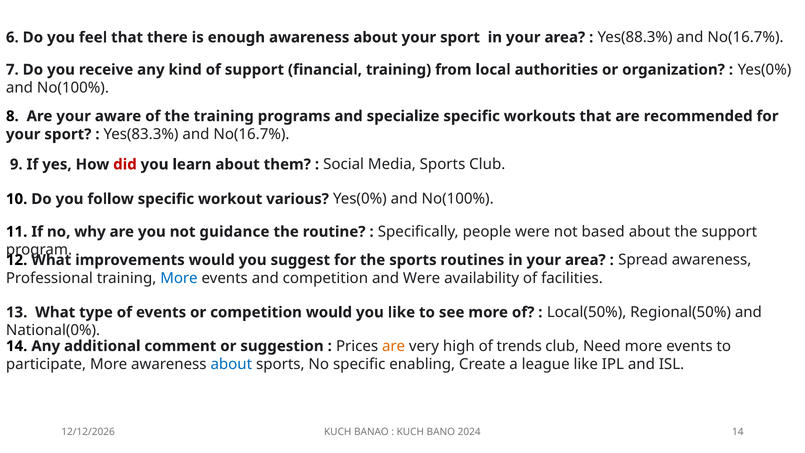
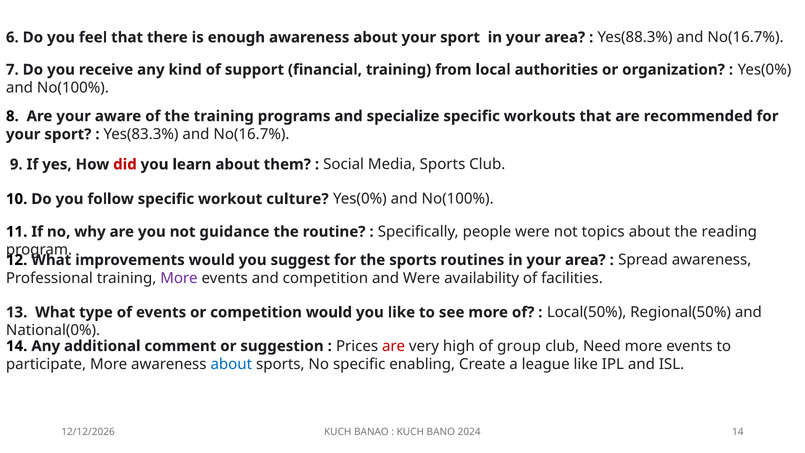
various: various -> culture (297, 199)
based: based -> topics (603, 232)
the support: support -> reading (729, 232)
More colour: blue -> purple (179, 278)
are colour: orange -> red (394, 346)
trends: trends -> group (519, 346)
